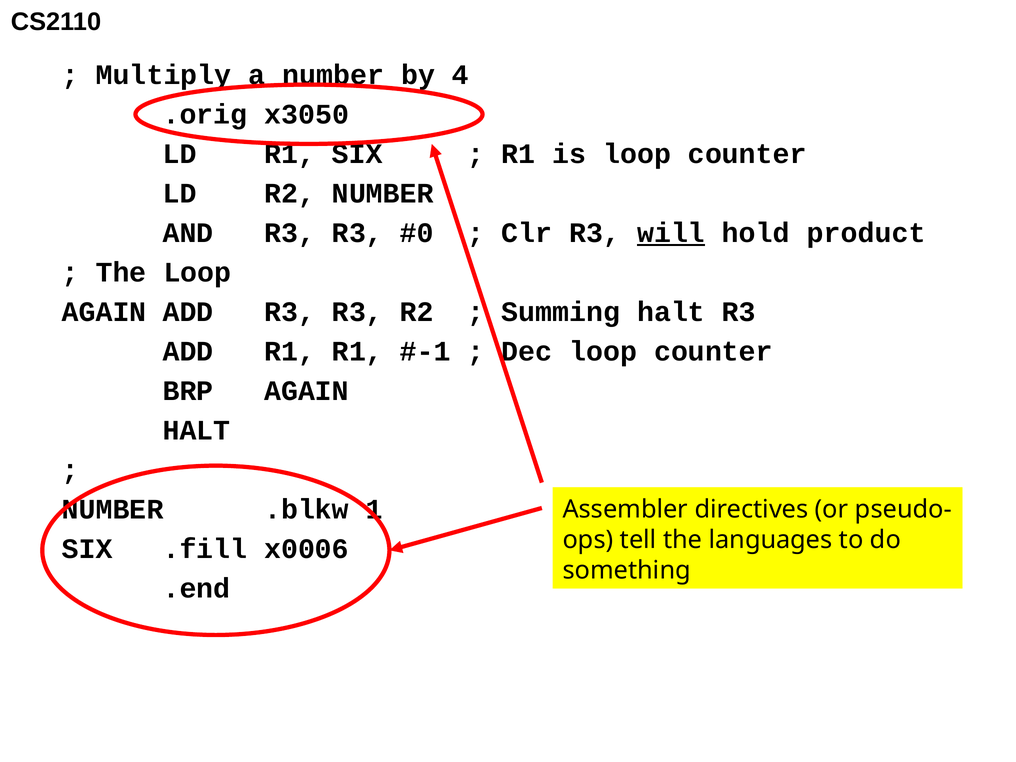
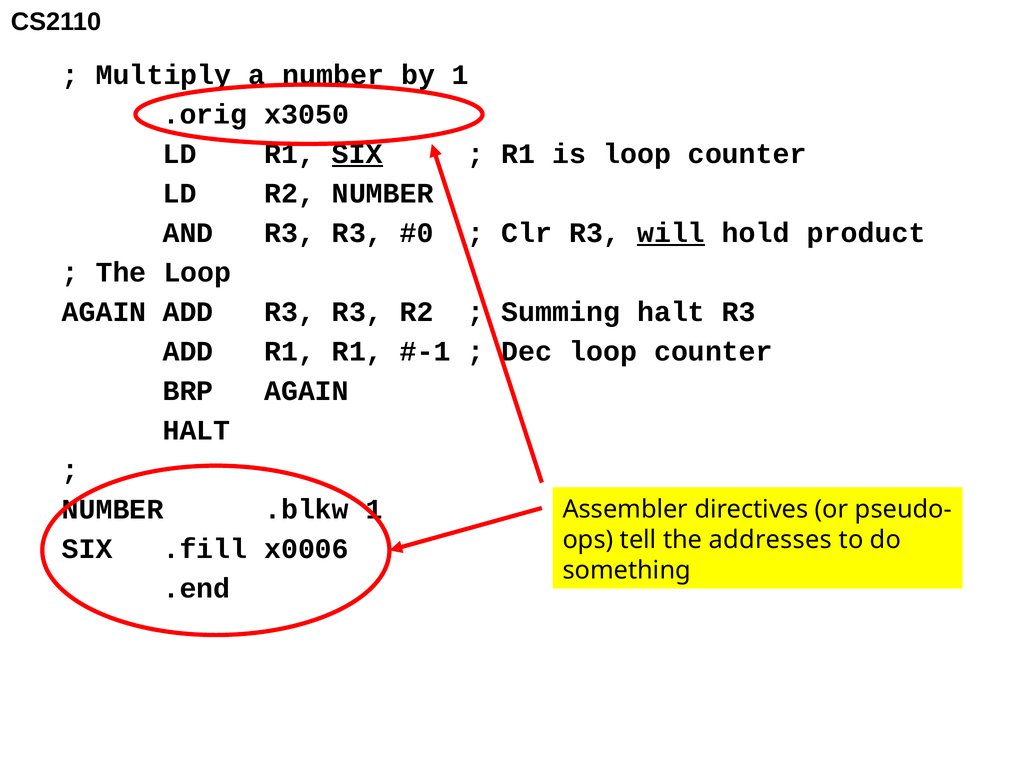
4: 4 -> 1 (460, 75)
SIX underline: none -> present (357, 154)
languages: languages -> addresses (770, 540)
